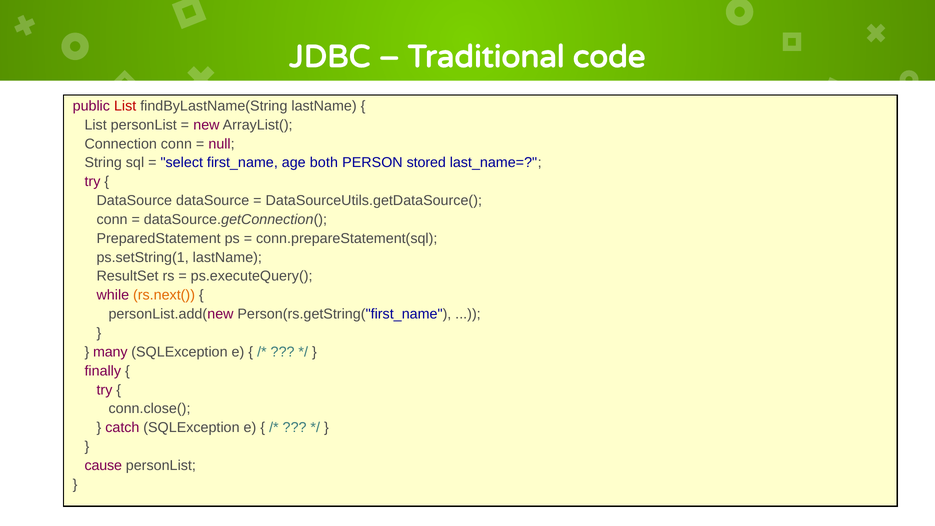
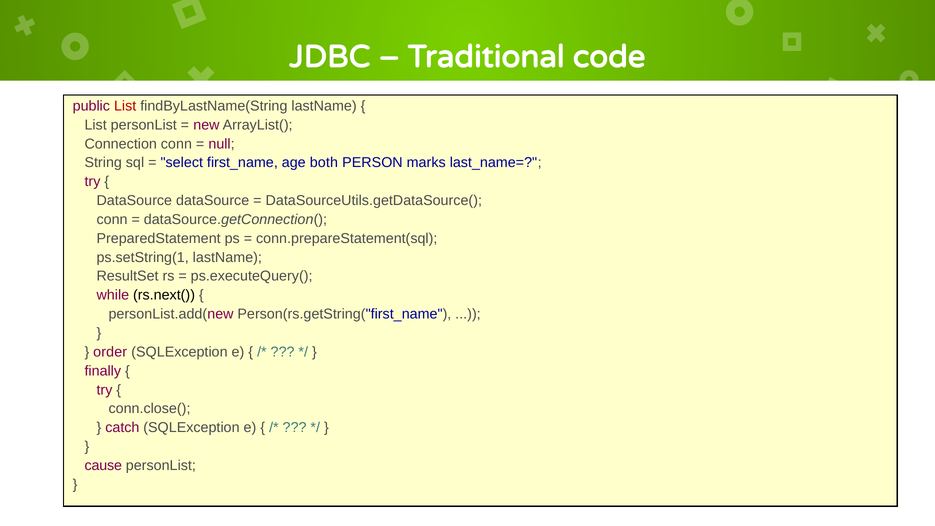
stored: stored -> marks (426, 163)
rs.next( colour: orange -> black (164, 295)
many: many -> order (110, 352)
